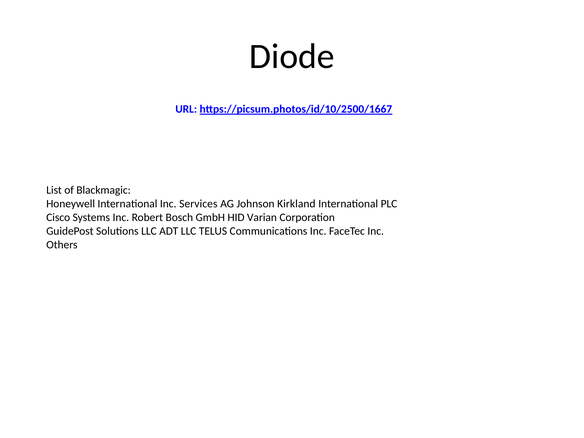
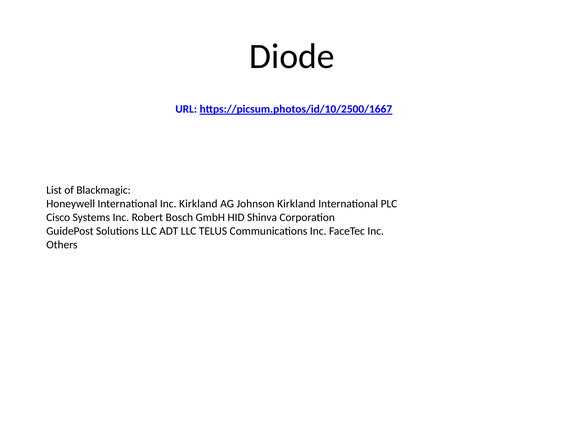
Inc Services: Services -> Kirkland (198, 204)
Varian: Varian -> Shinva (262, 218)
